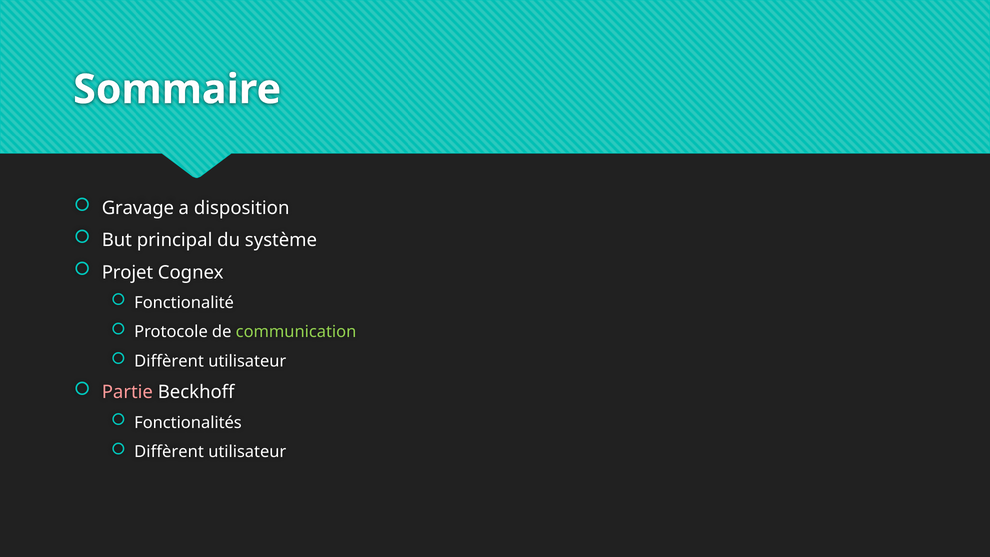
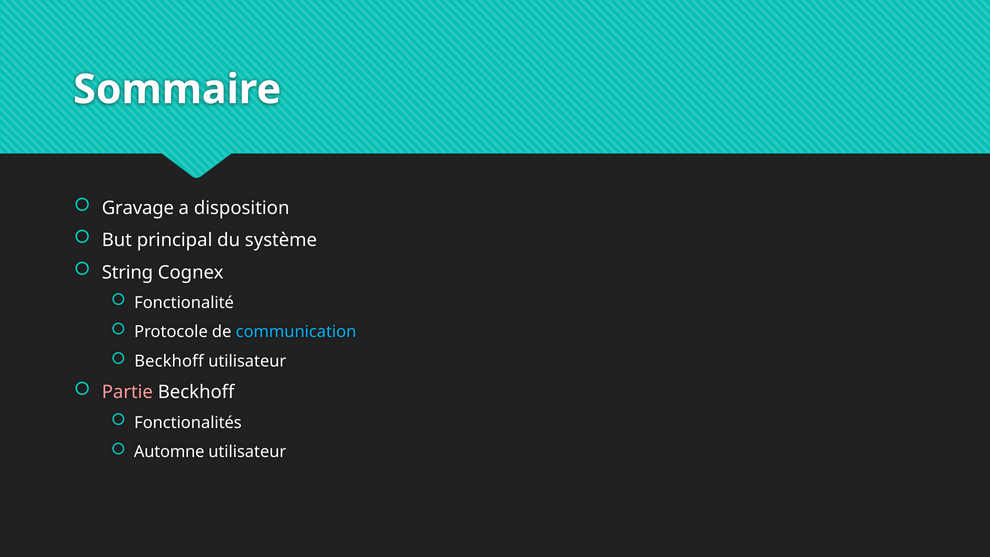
Projet: Projet -> String (127, 272)
communication colour: light green -> light blue (296, 332)
Diffèrent: Diffèrent -> Beckhoff (169, 361)
Diffèrent: Diffèrent -> Automne (169, 452)
